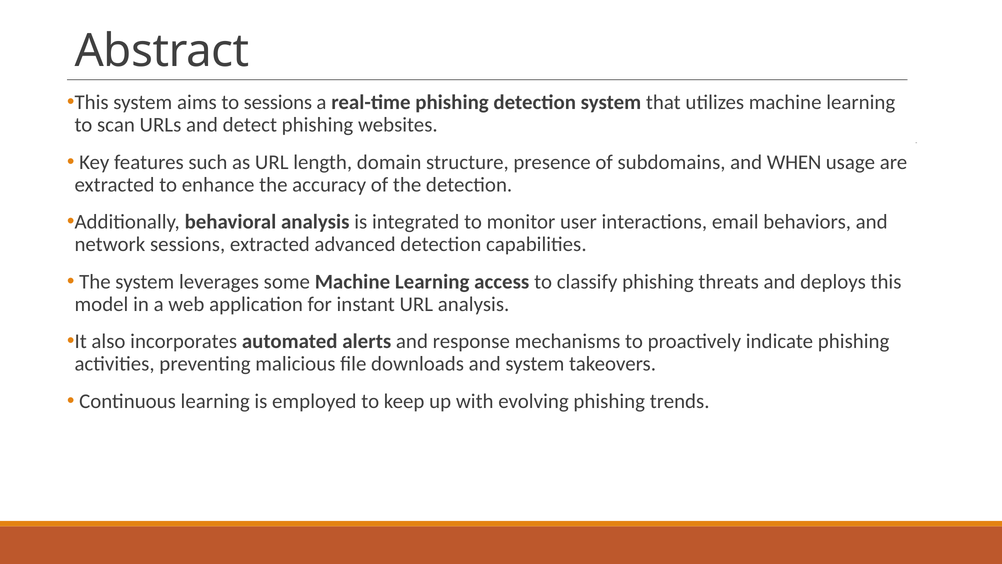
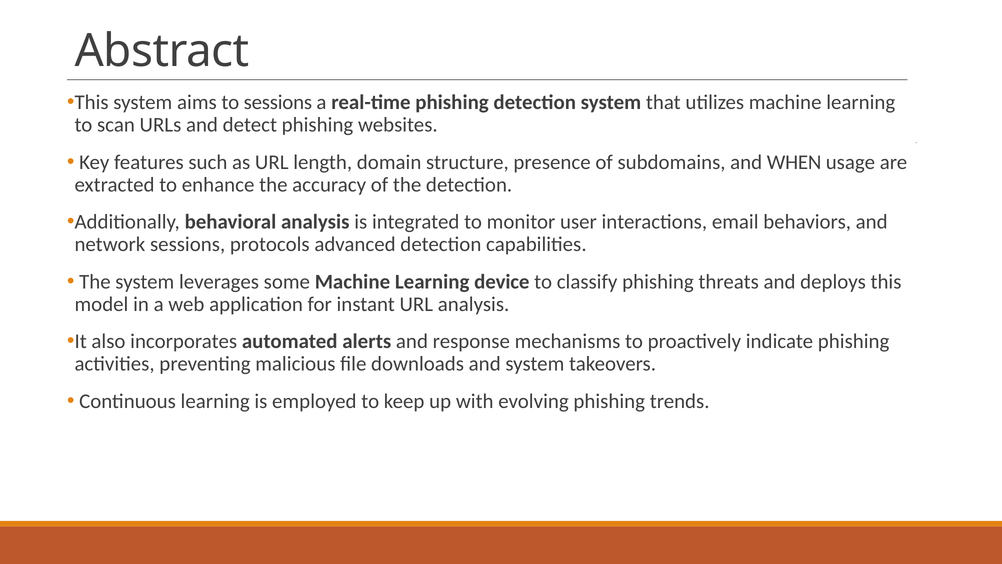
sessions extracted: extracted -> protocols (270, 244)
access: access -> device (502, 281)
